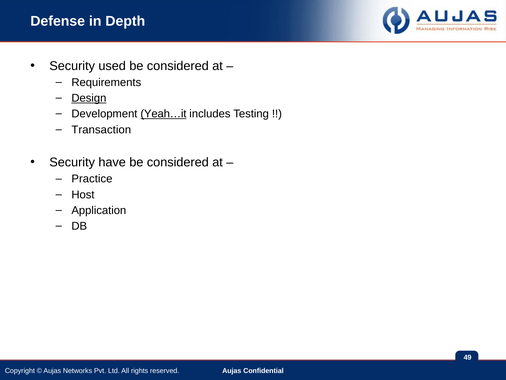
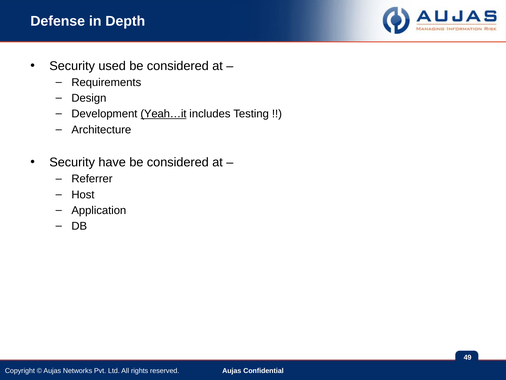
Design underline: present -> none (89, 98)
Transaction: Transaction -> Architecture (101, 130)
Practice: Practice -> Referrer (92, 179)
